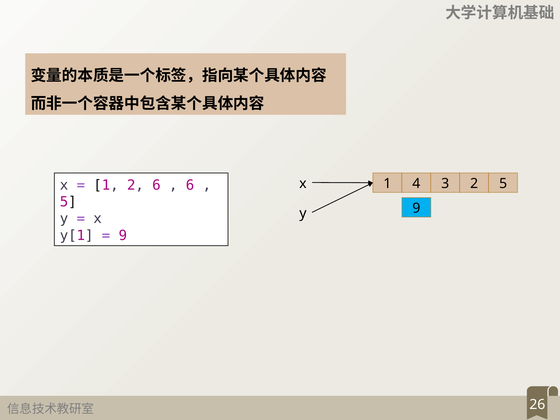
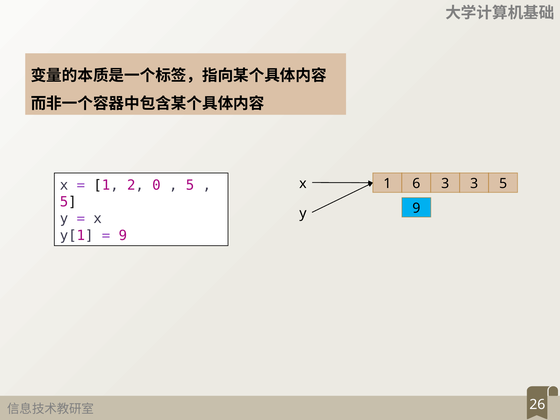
2 6: 6 -> 0 (156, 185)
6: 6 -> 5 (190, 185)
4: 4 -> 6 (416, 184)
3 2: 2 -> 3 (474, 184)
